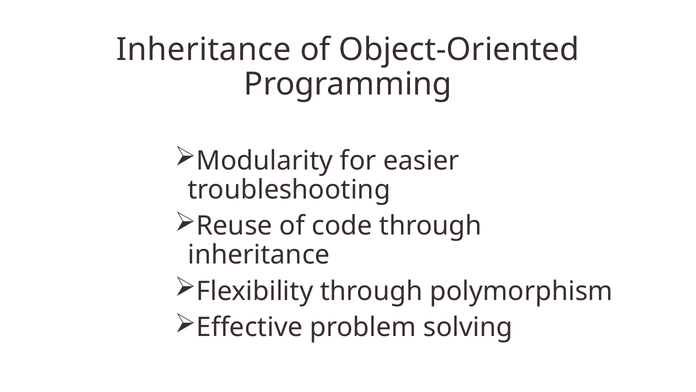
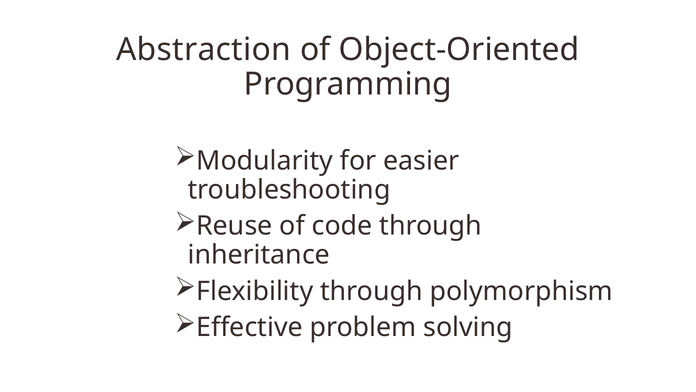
Inheritance: Inheritance -> Abstraction (204, 50)
